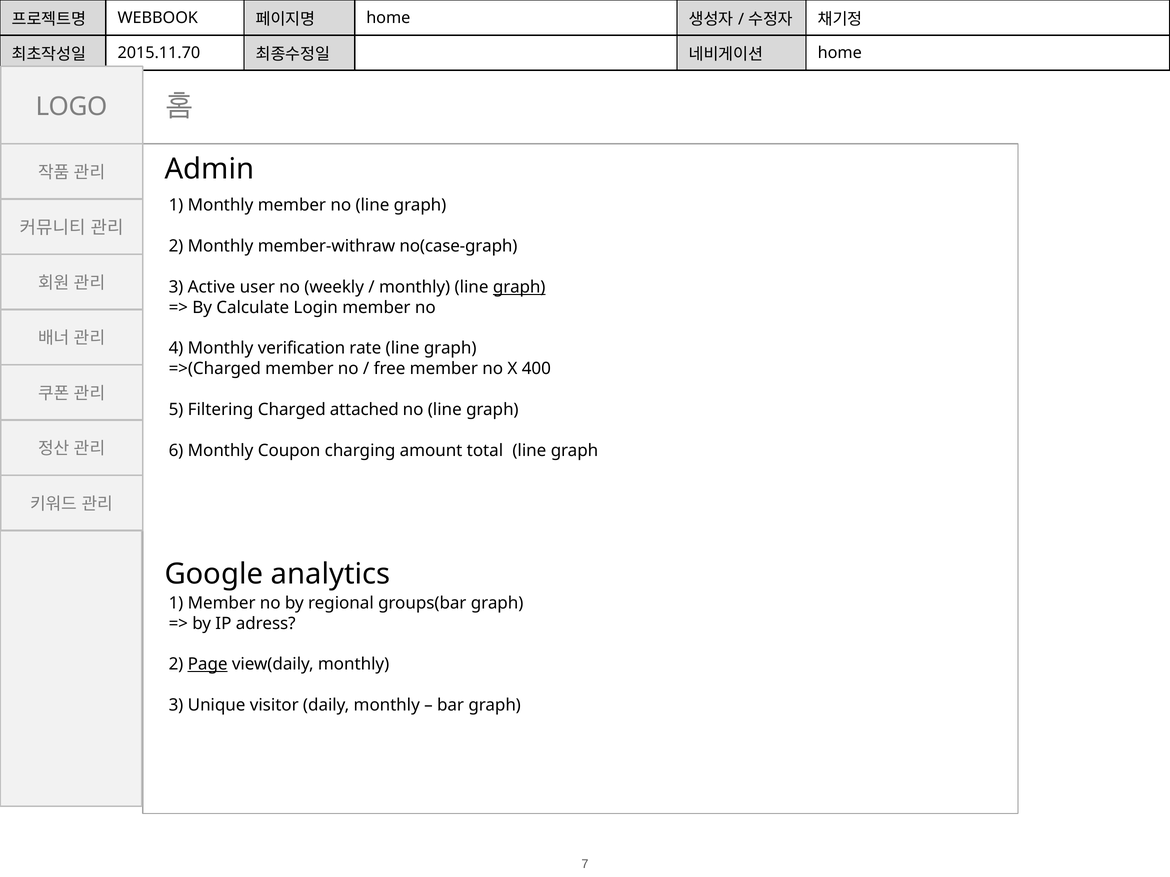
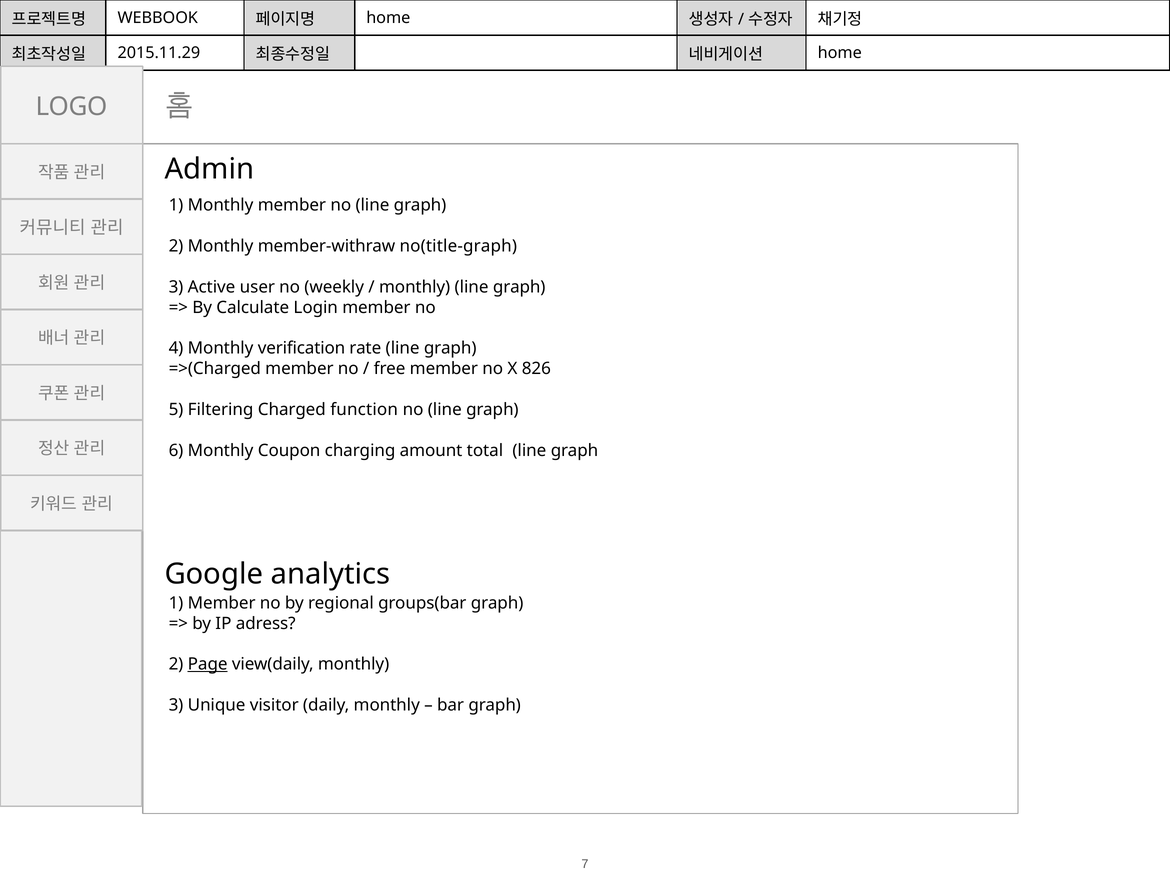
2015.11.70: 2015.11.70 -> 2015.11.29 (159, 53)
no(case-graph: no(case-graph -> no(title-graph (458, 246)
graph underline: present -> none (519, 287)
400: 400 -> 826 (536, 369)
attached: attached -> function (364, 410)
